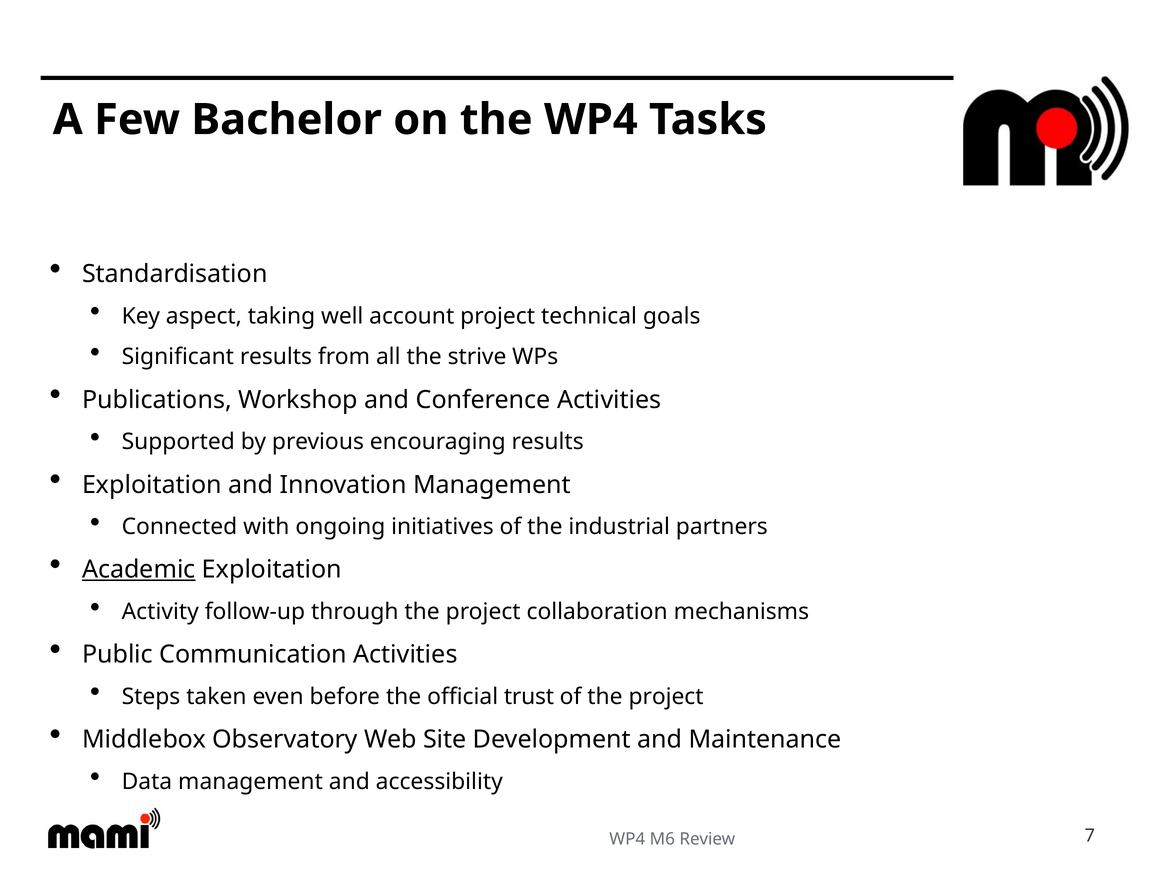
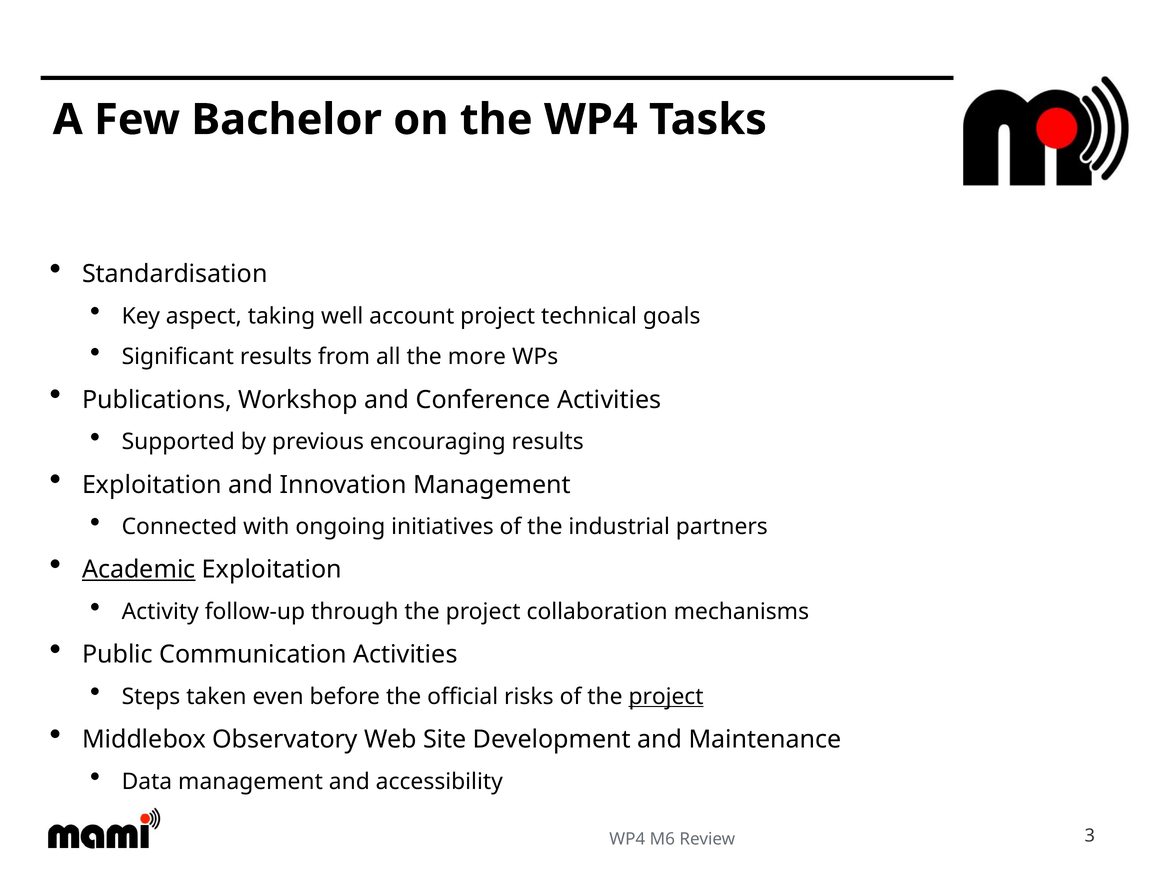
strive: strive -> more (477, 357)
trust: trust -> risks (529, 697)
project underline: none -> present (666, 697)
7: 7 -> 3 (1090, 836)
